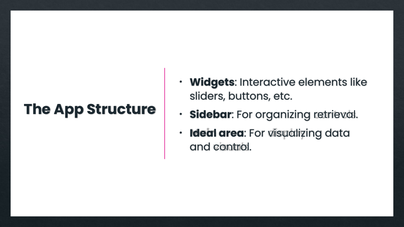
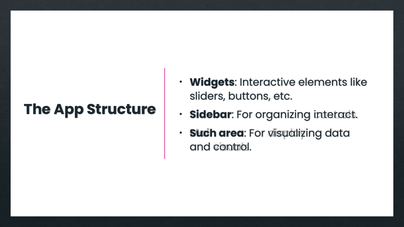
retrieval: retrieval -> interact (336, 115)
Ideal: Ideal -> Such (203, 133)
